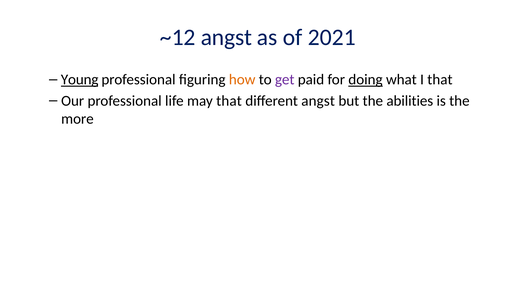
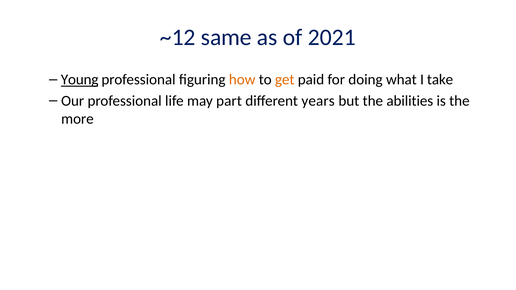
~12 angst: angst -> same (226, 37)
get colour: purple -> orange (285, 80)
doing underline: present -> none (365, 80)
I that: that -> take (440, 80)
may that: that -> part (229, 101)
different angst: angst -> years (318, 101)
